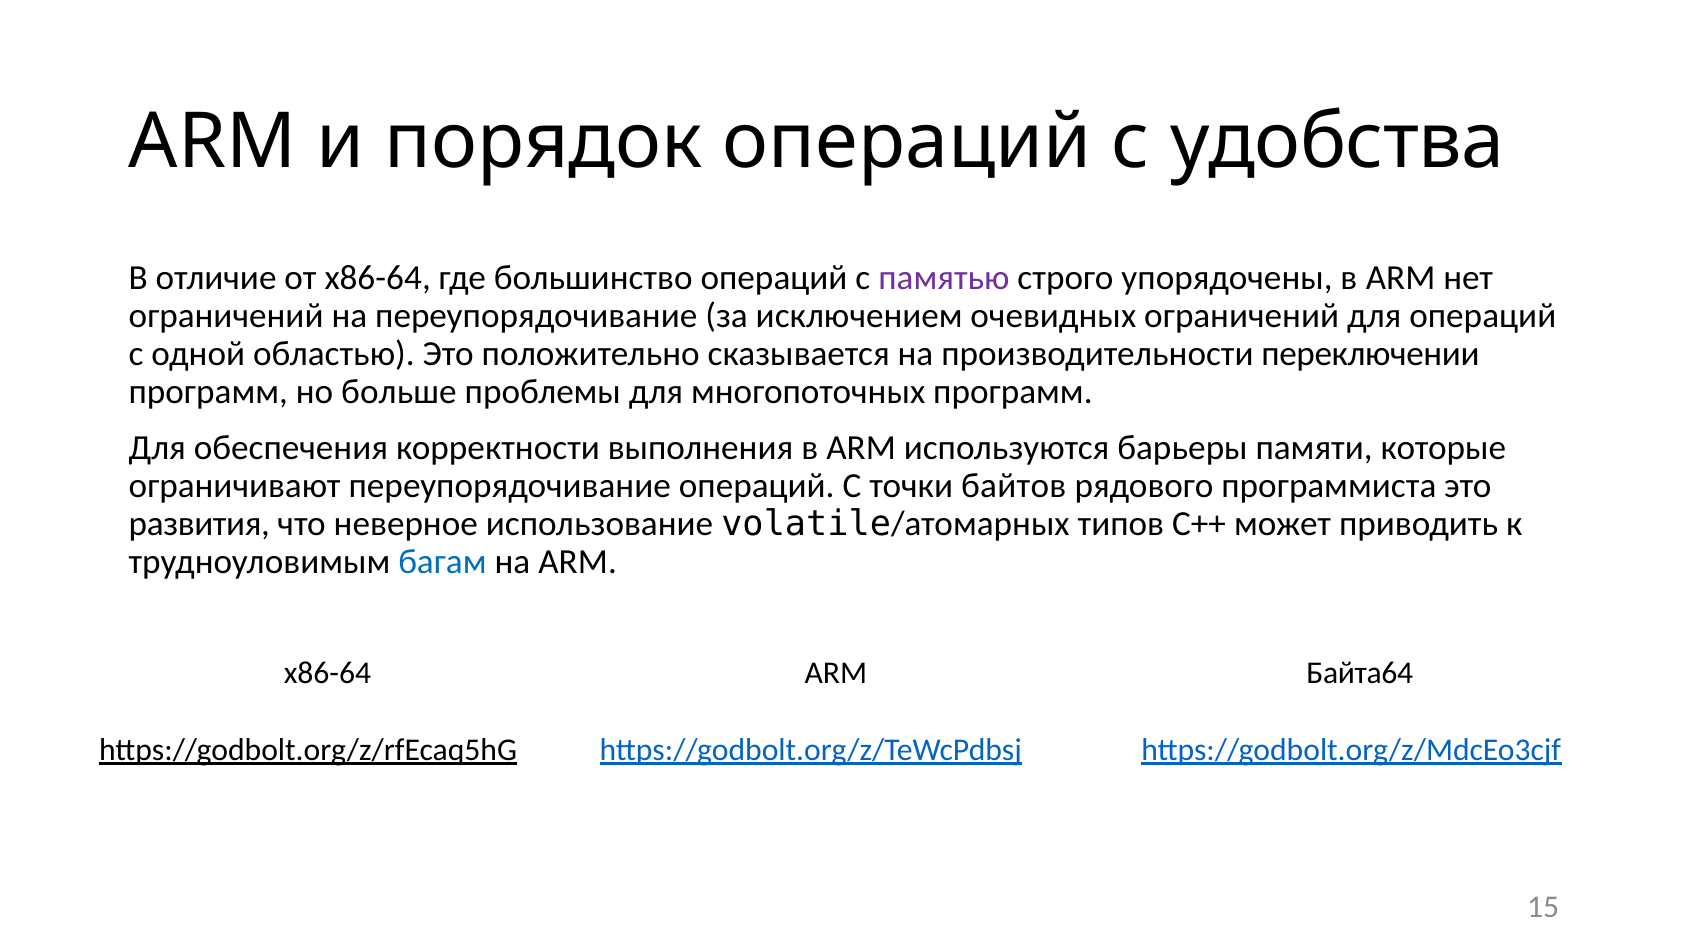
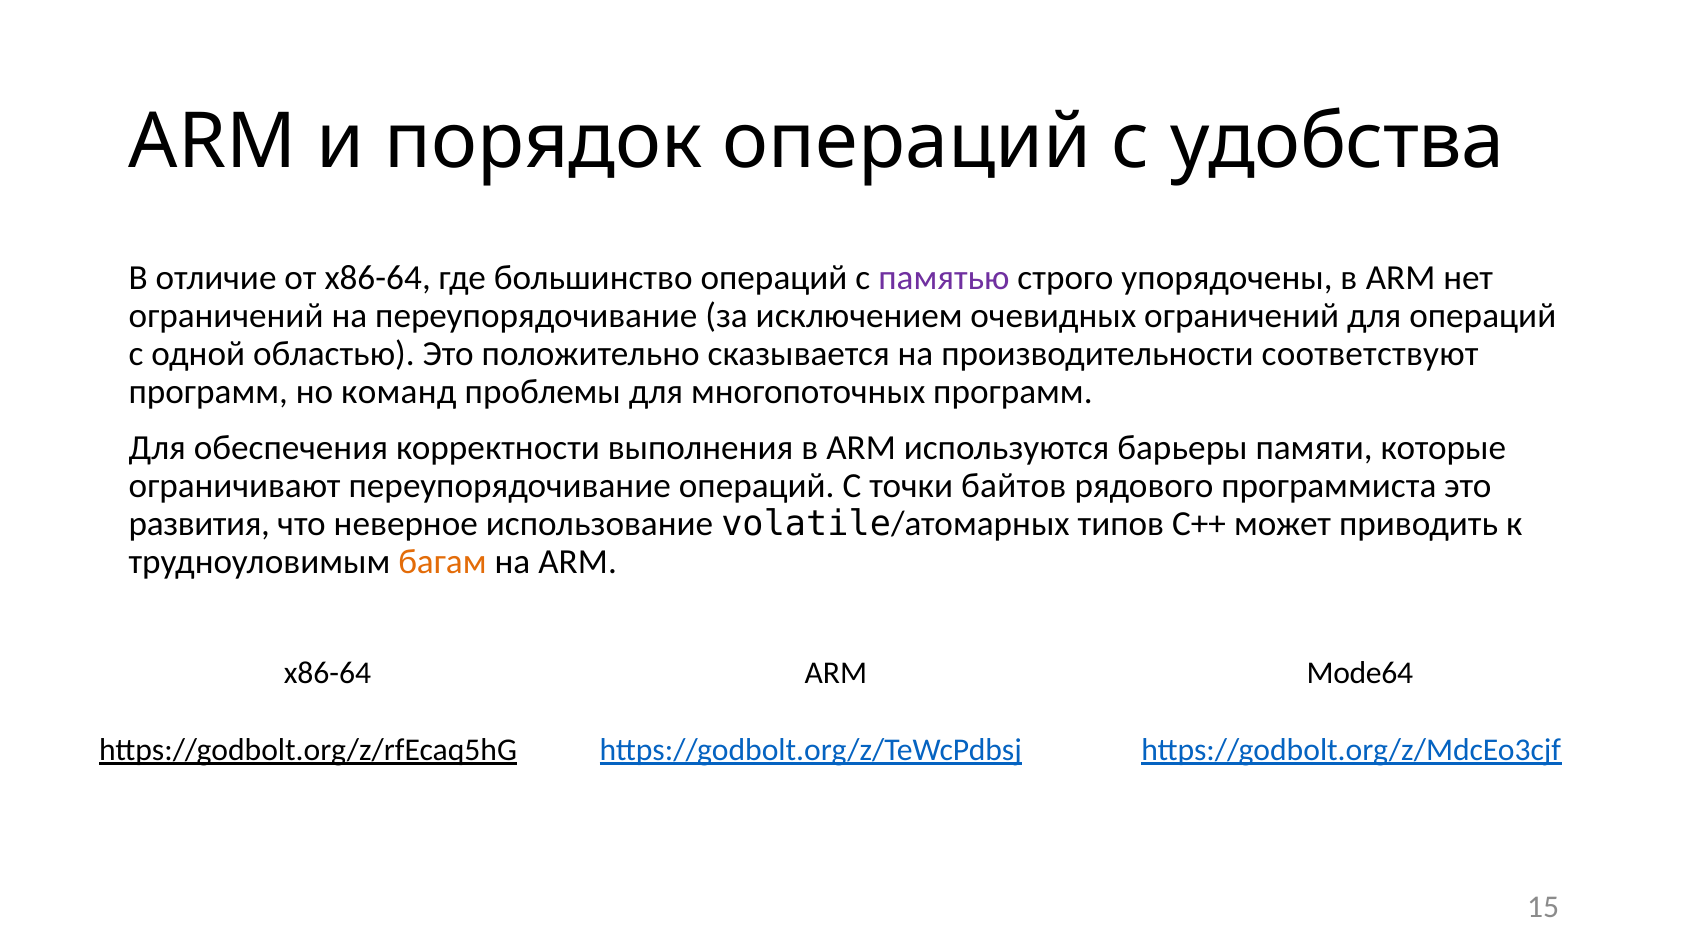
переключении: переключении -> соответствуют (1370, 354)
больше: больше -> команд (399, 392)
багам colour: blue -> orange (442, 562)
Байта64: Байта64 -> Mode64 (1360, 674)
